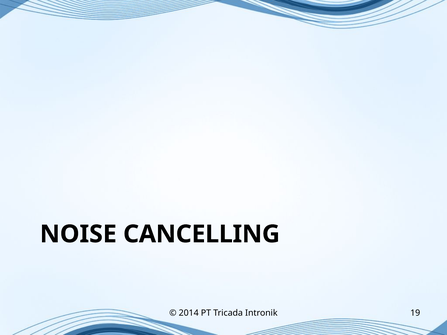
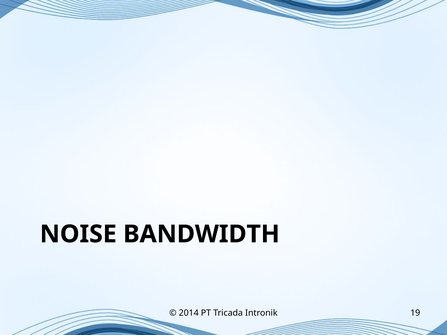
CANCELLING: CANCELLING -> BANDWIDTH (201, 234)
